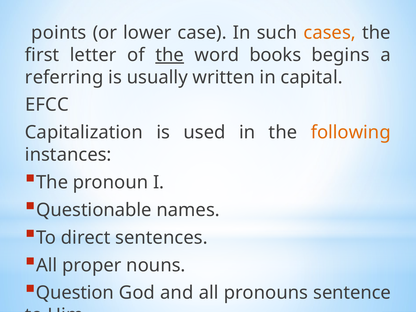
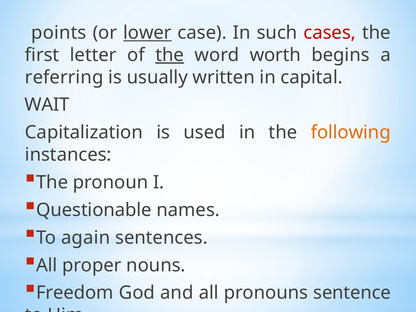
lower underline: none -> present (147, 33)
cases colour: orange -> red (330, 33)
books: books -> worth (275, 55)
EFCC: EFCC -> WAIT (47, 105)
direct: direct -> again (86, 238)
Question: Question -> Freedom (75, 293)
